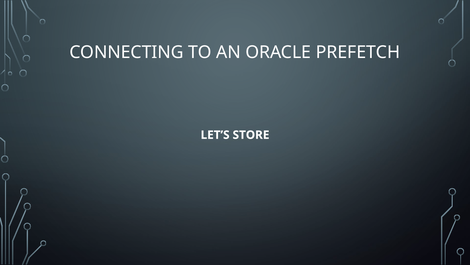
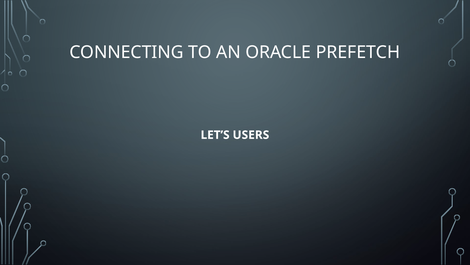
STORE: STORE -> USERS (251, 135)
